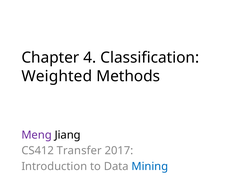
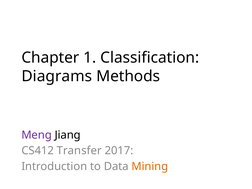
4: 4 -> 1 (90, 58)
Weighted: Weighted -> Diagrams (57, 76)
Mining colour: blue -> orange (150, 166)
